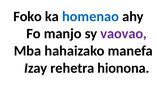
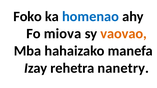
manjo: manjo -> miova (63, 34)
vaovao colour: purple -> orange (124, 34)
hionona: hionona -> nanetry (123, 68)
